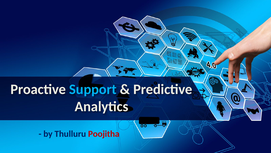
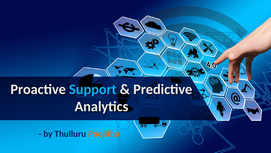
Poojitha colour: red -> orange (104, 133)
